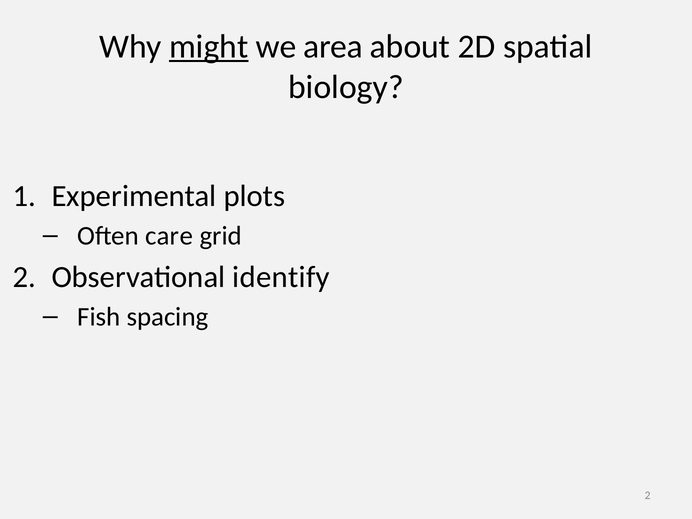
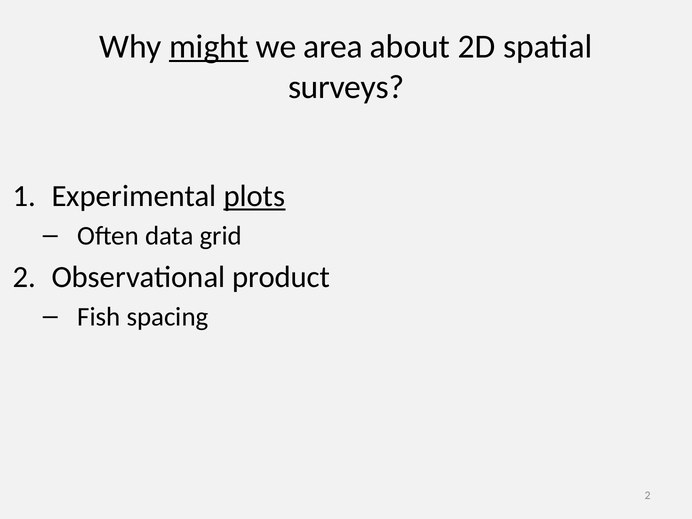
biology: biology -> surveys (346, 87)
plots underline: none -> present (254, 196)
care: care -> data (169, 236)
identify: identify -> product (281, 277)
